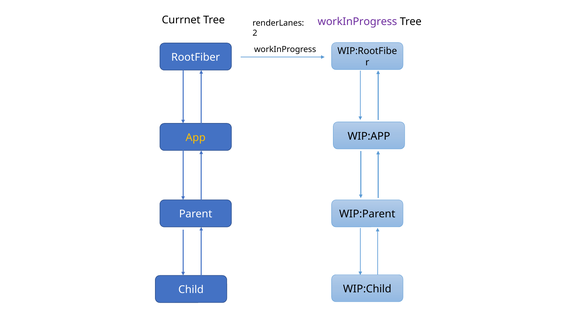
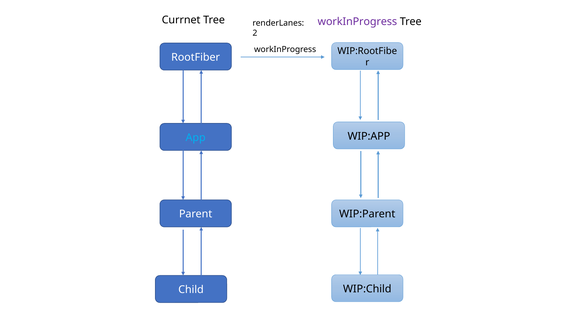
App colour: yellow -> light blue (196, 138)
